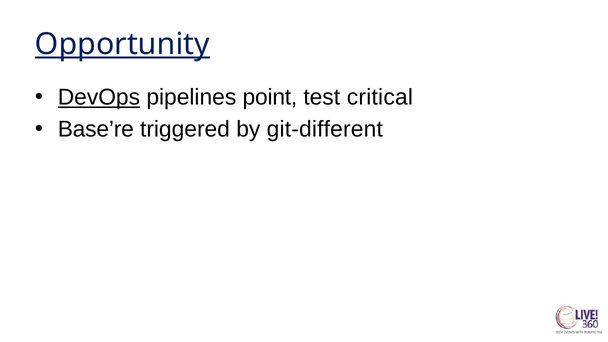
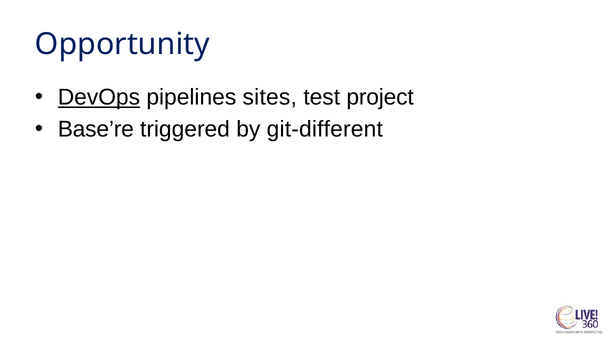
Opportunity underline: present -> none (122, 44)
point: point -> sites (270, 97)
critical: critical -> project (380, 97)
